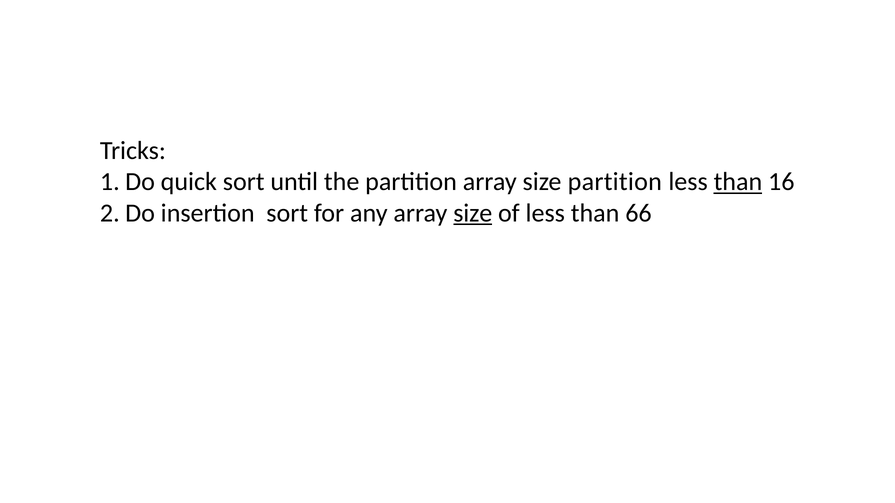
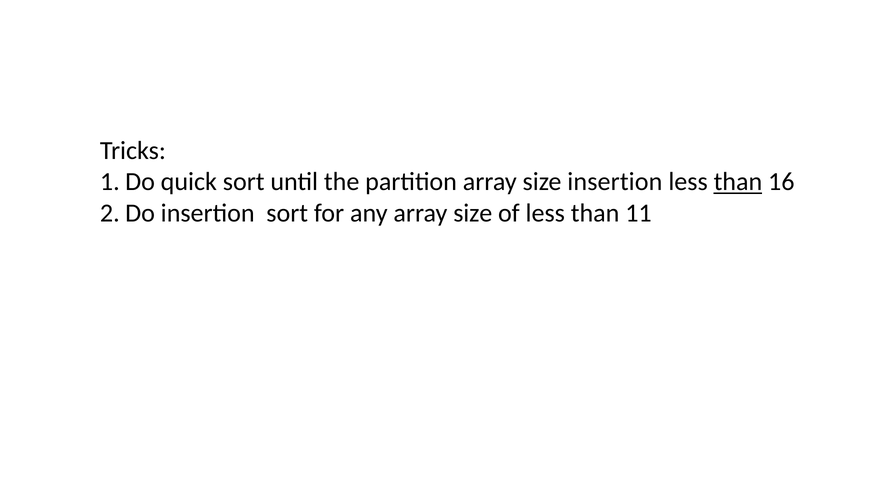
size partition: partition -> insertion (615, 182)
size underline: present -> none (473, 213)
66: 66 -> 11 (638, 213)
